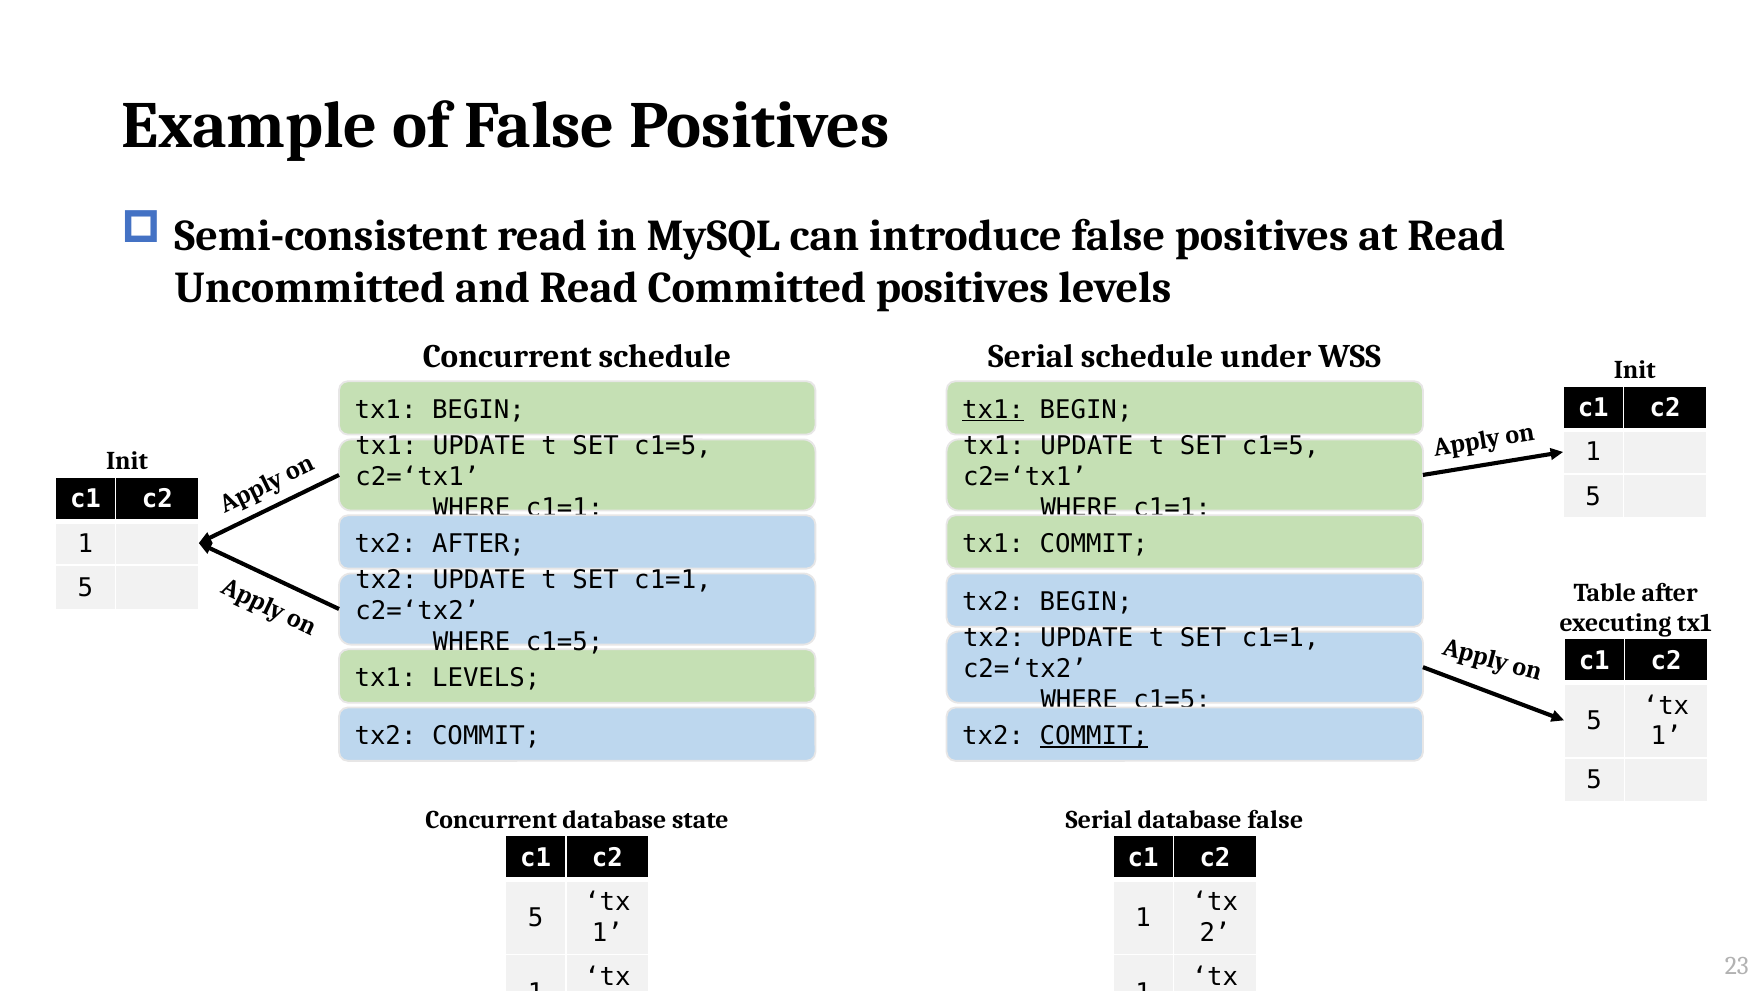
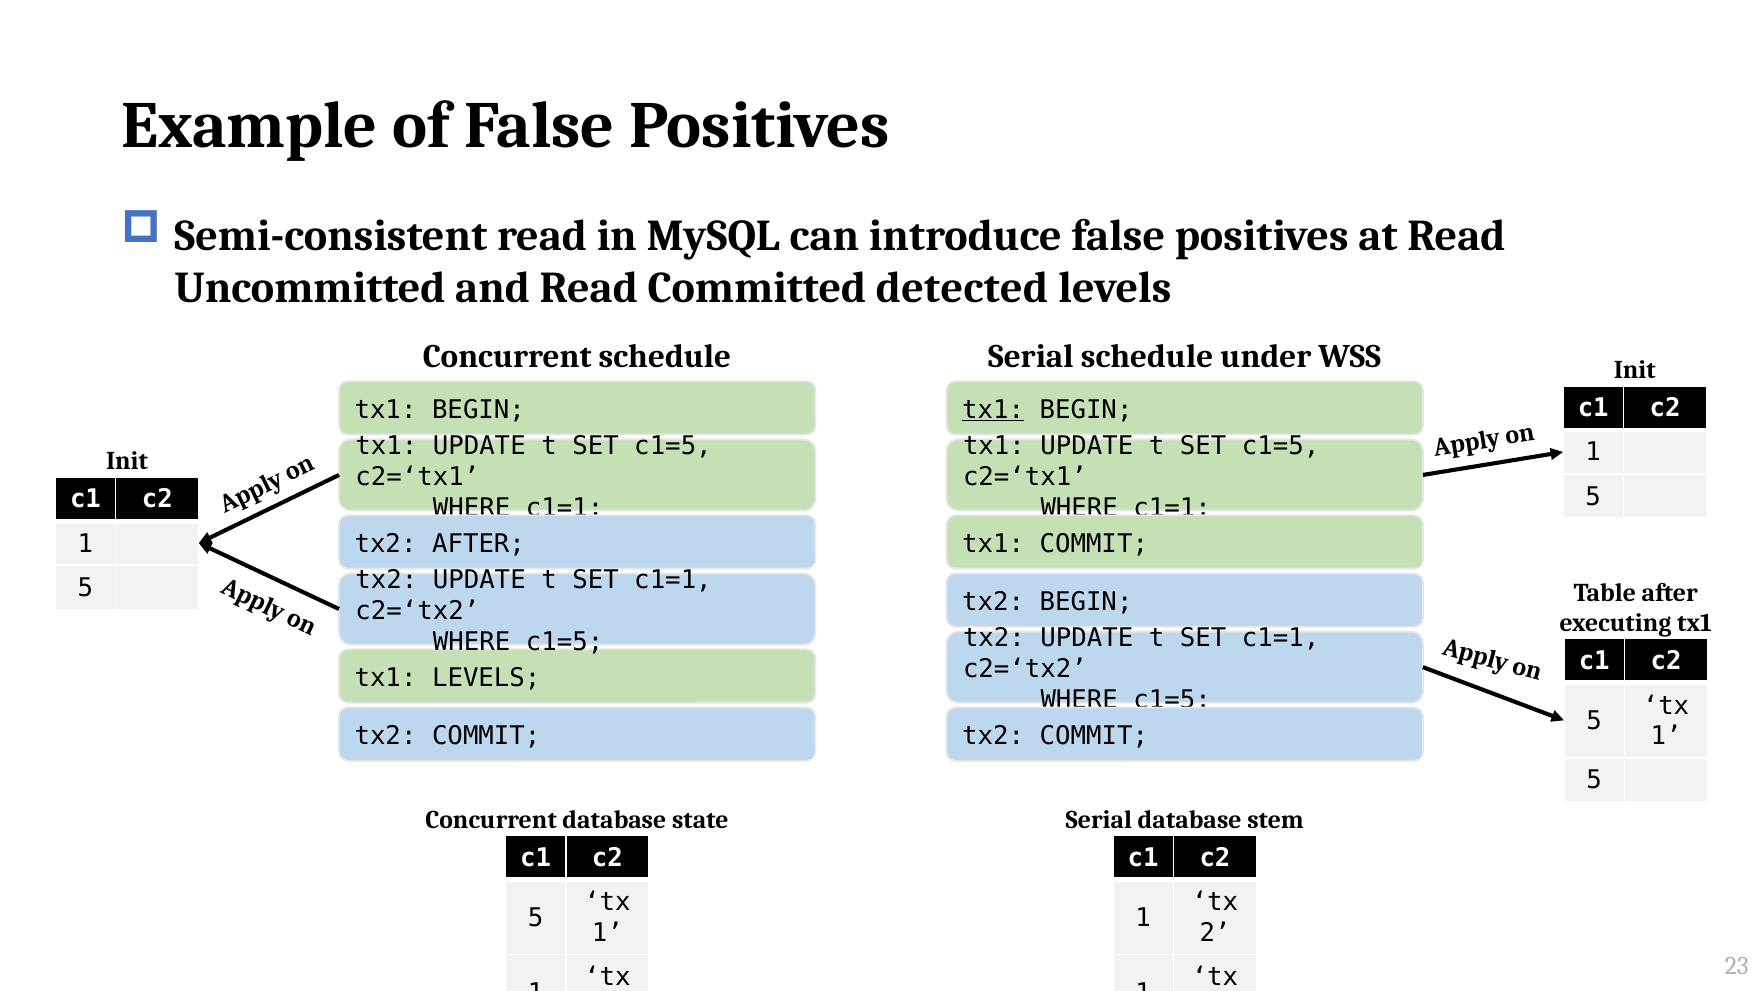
Committed positives: positives -> detected (962, 288)
COMMIT underline: present -> none (1094, 736)
database false: false -> stem (1276, 821)
